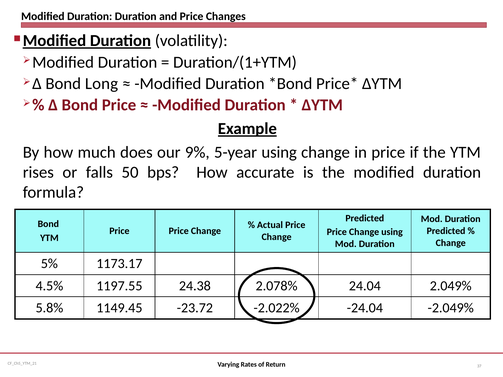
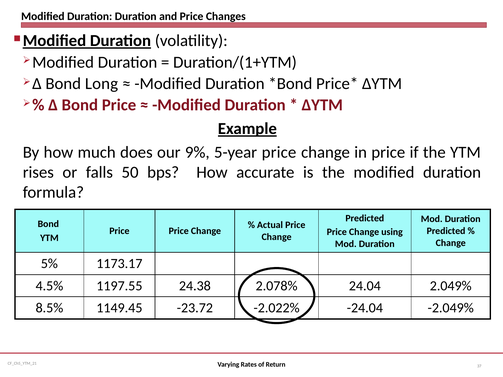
5-year using: using -> price (279, 152)
5.8%: 5.8% -> 8.5% (49, 308)
